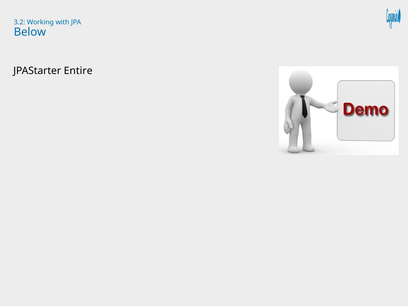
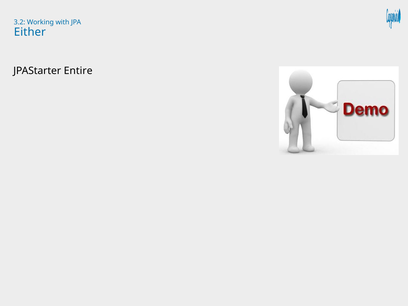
Below: Below -> Either (30, 32)
